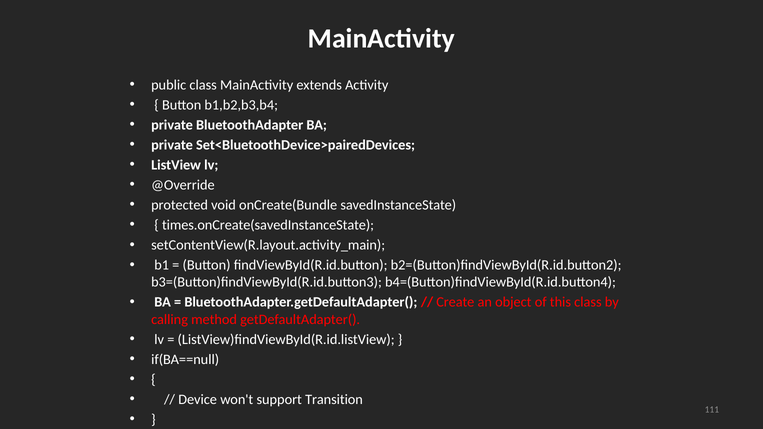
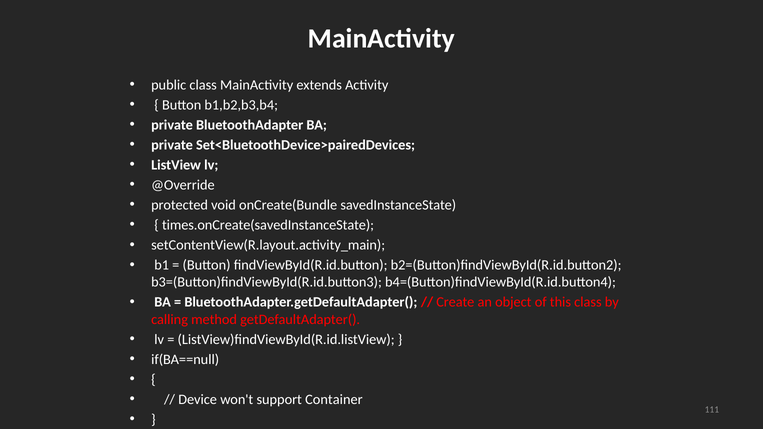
Transition: Transition -> Container (334, 400)
